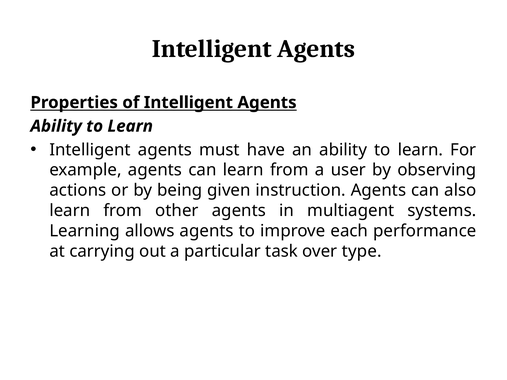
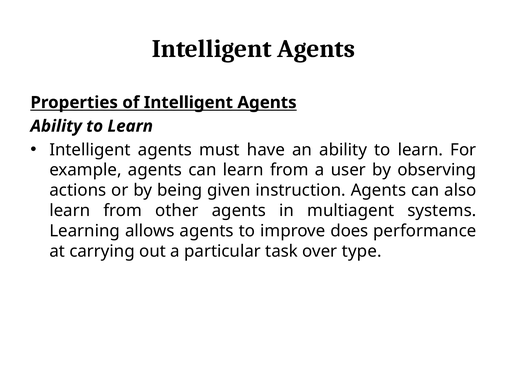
each: each -> does (349, 231)
